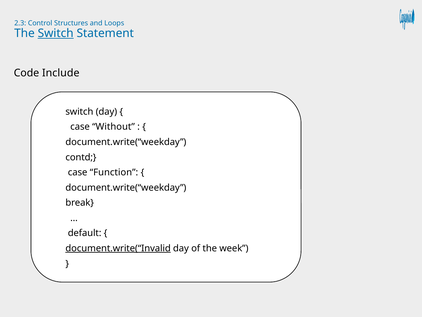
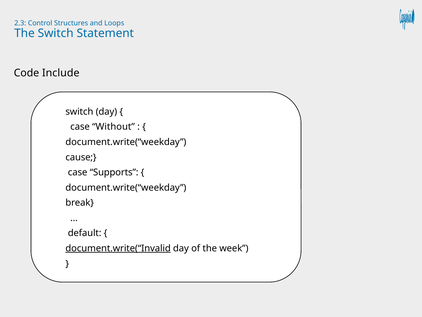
Switch underline: present -> none (56, 33)
contd: contd -> cause (81, 157)
Function: Function -> Supports (114, 172)
